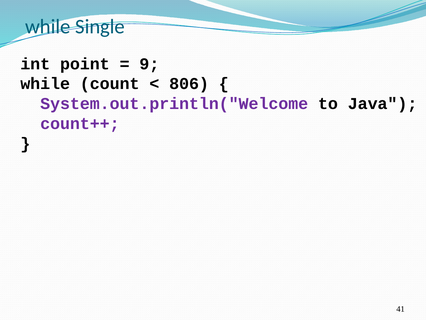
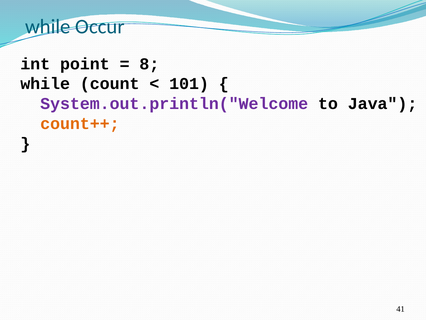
Single: Single -> Occur (100, 27)
9: 9 -> 8 (149, 64)
806: 806 -> 101 (189, 84)
count++ colour: purple -> orange (80, 123)
